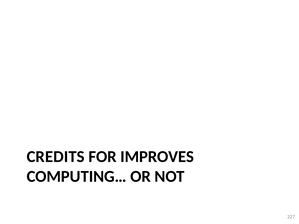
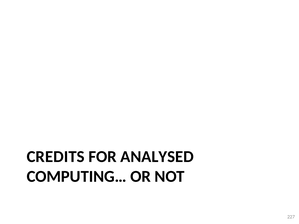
IMPROVES: IMPROVES -> ANALYSED (157, 157)
